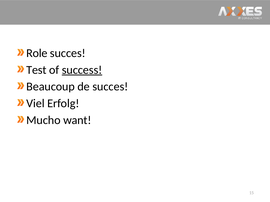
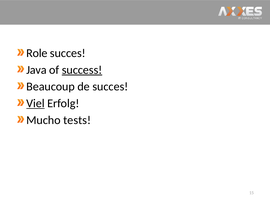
Test: Test -> Java (36, 70)
Viel underline: none -> present (35, 104)
want: want -> tests (77, 120)
